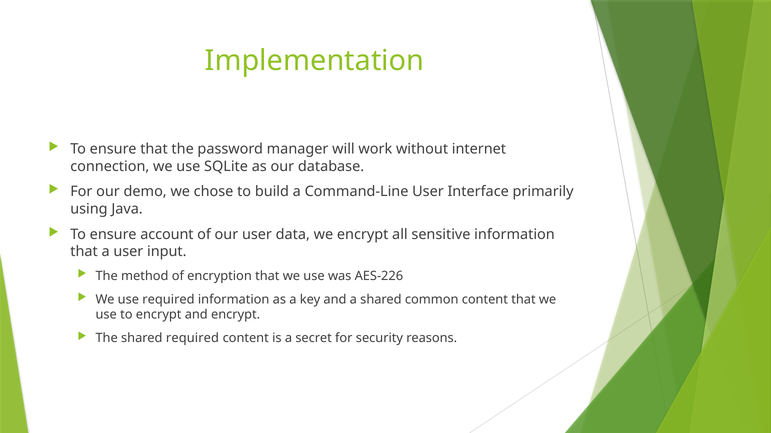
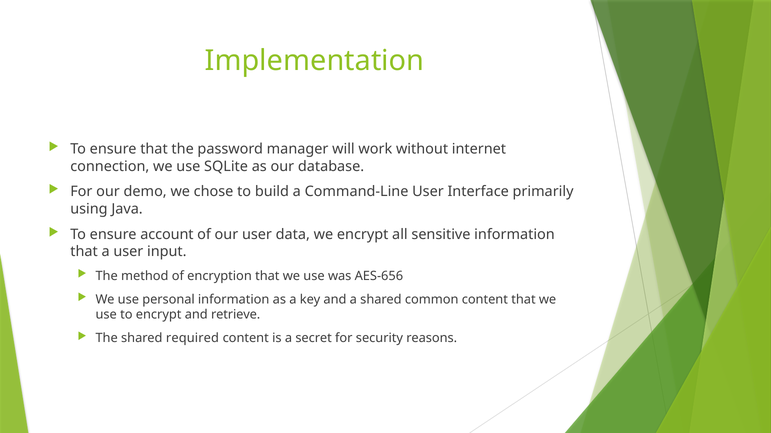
AES-226: AES-226 -> AES-656 (379, 276)
use required: required -> personal (169, 300)
and encrypt: encrypt -> retrieve (236, 315)
